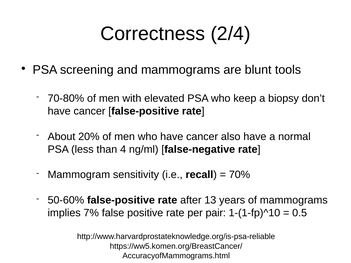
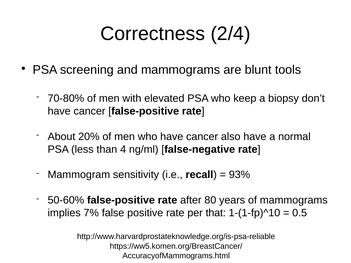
70%: 70% -> 93% (240, 175)
13: 13 -> 80 (210, 200)
pair: pair -> that (216, 213)
